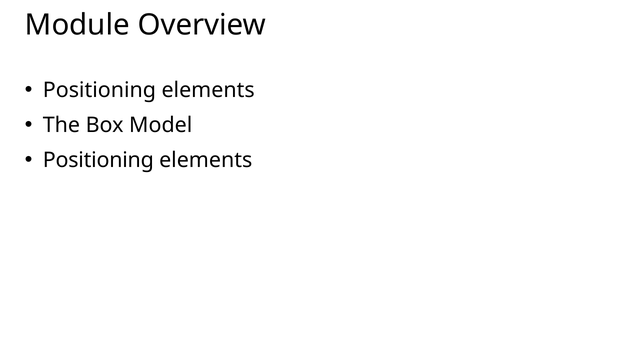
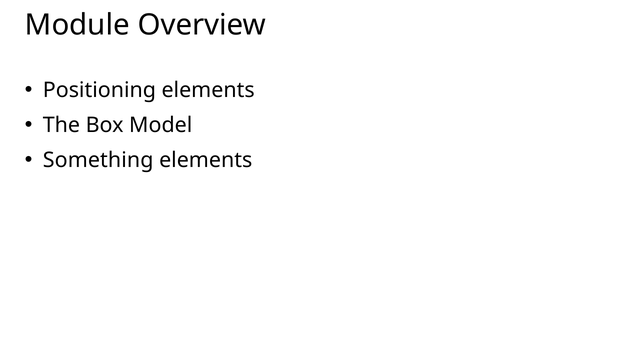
Positioning: Positioning -> Something (98, 160)
